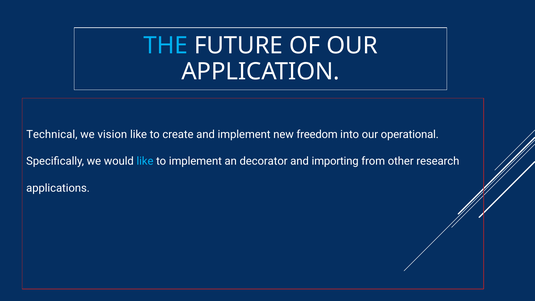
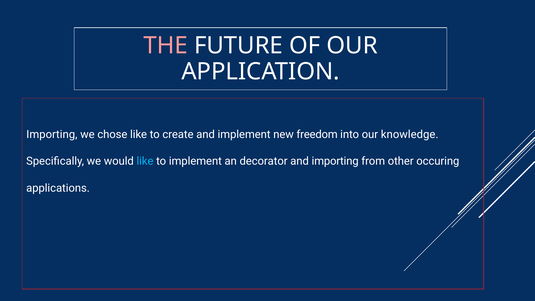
THE colour: light blue -> pink (166, 46)
Technical: Technical -> Importing (52, 134)
vision: vision -> chose (112, 134)
operational: operational -> knowledge (410, 134)
research: research -> occuring (438, 161)
